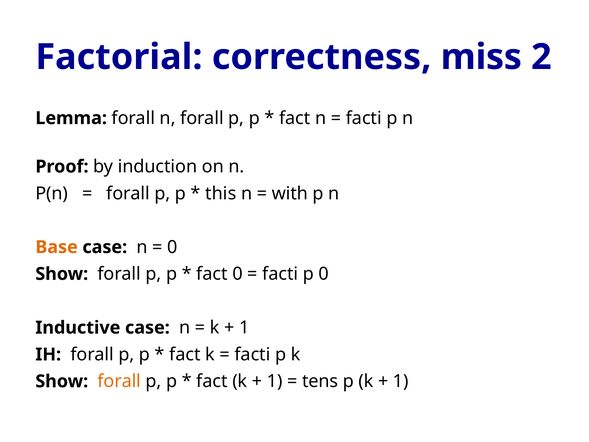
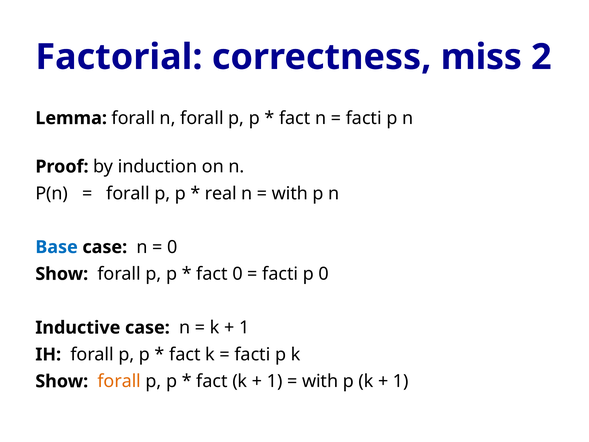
this: this -> real (221, 193)
Base colour: orange -> blue (57, 247)
tens: tens -> with (320, 381)
